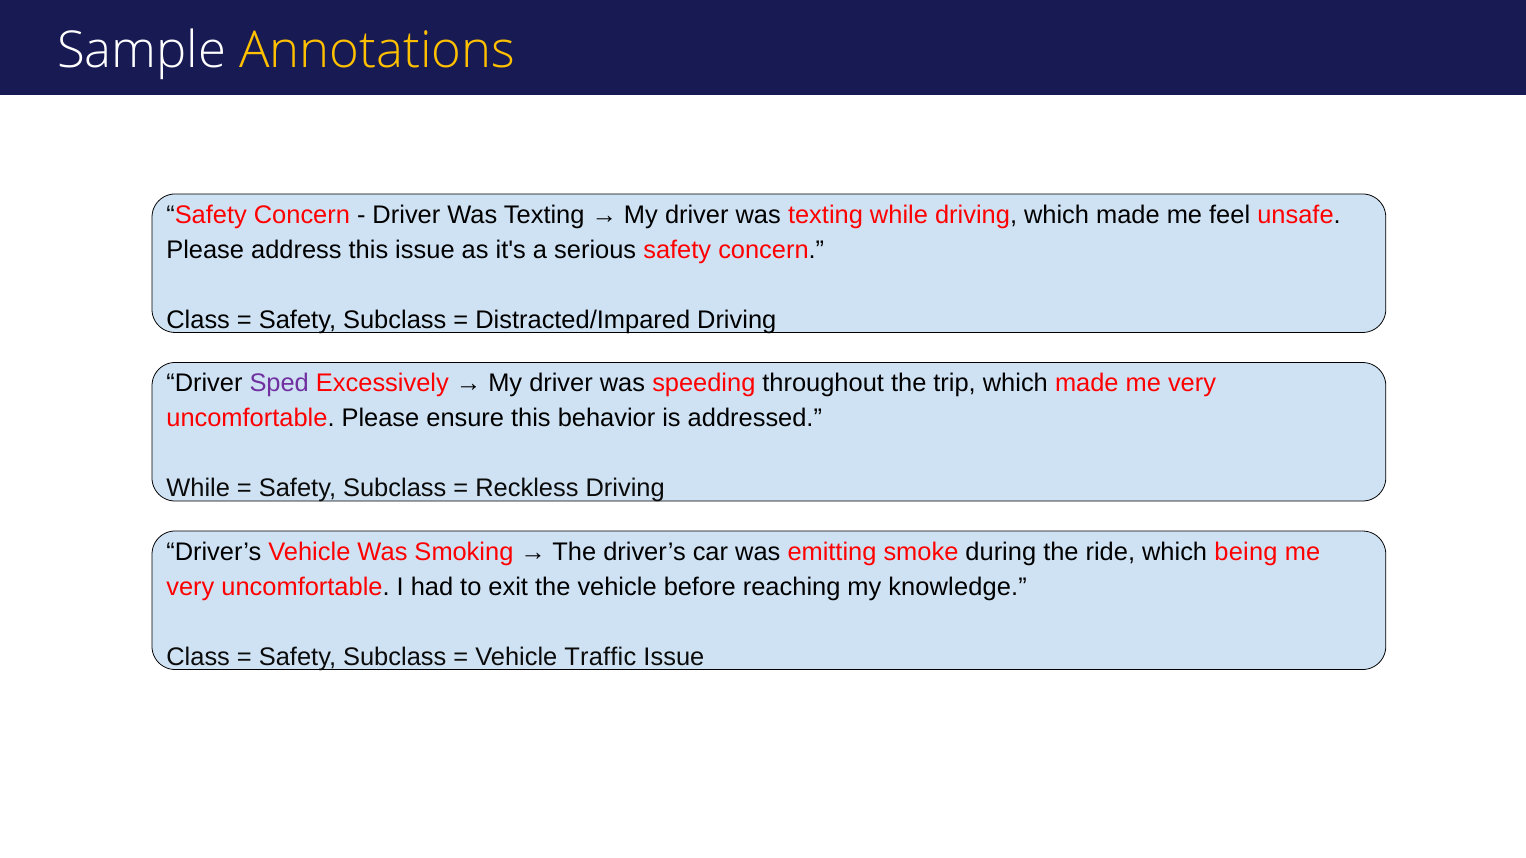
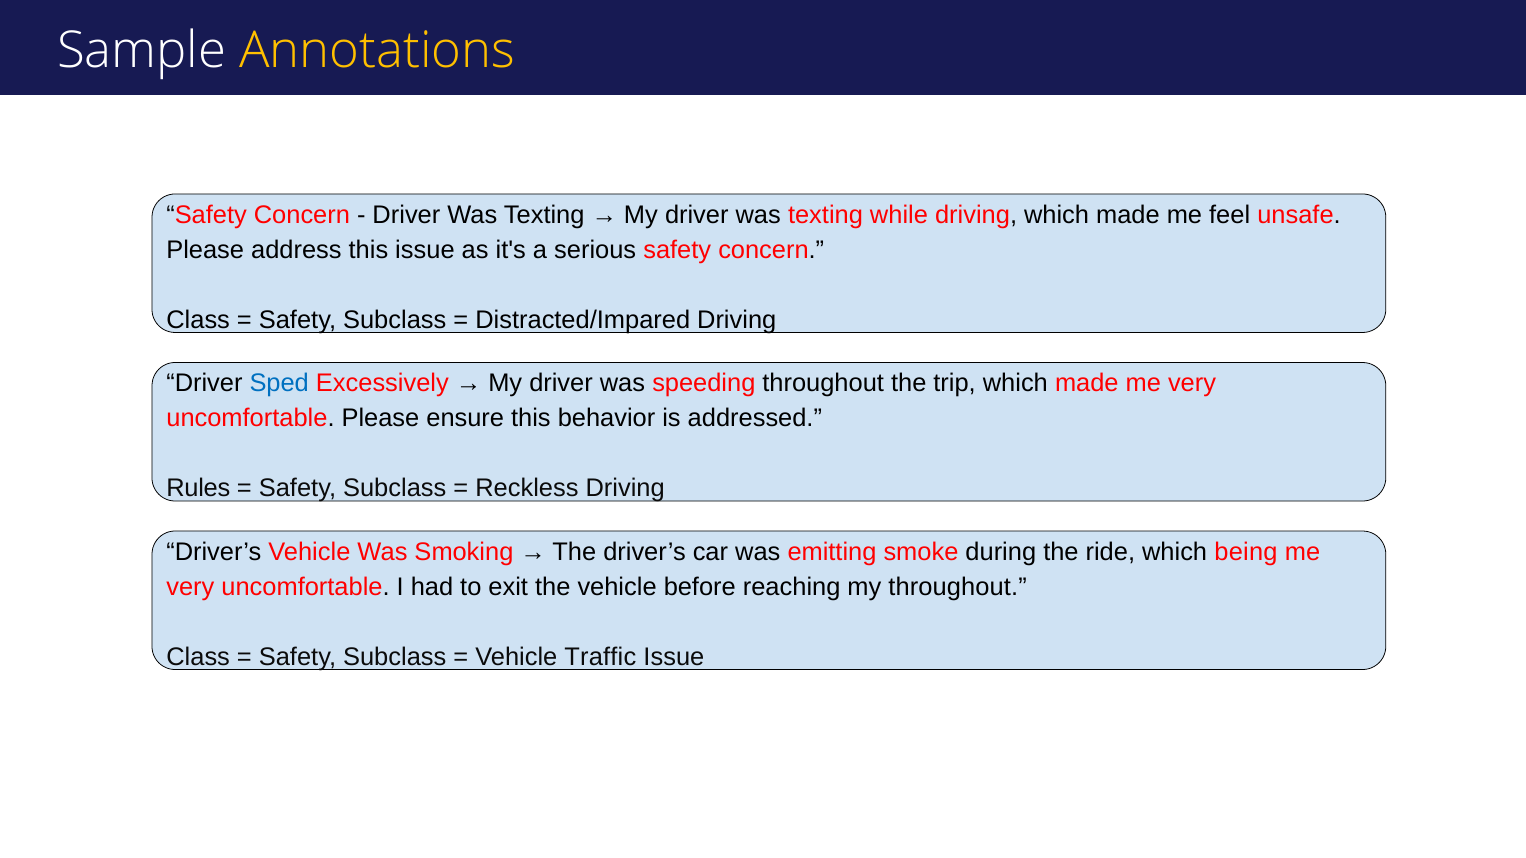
Sped colour: purple -> blue (279, 383)
While: While -> Rules (198, 489)
my knowledge: knowledge -> throughout (958, 587)
